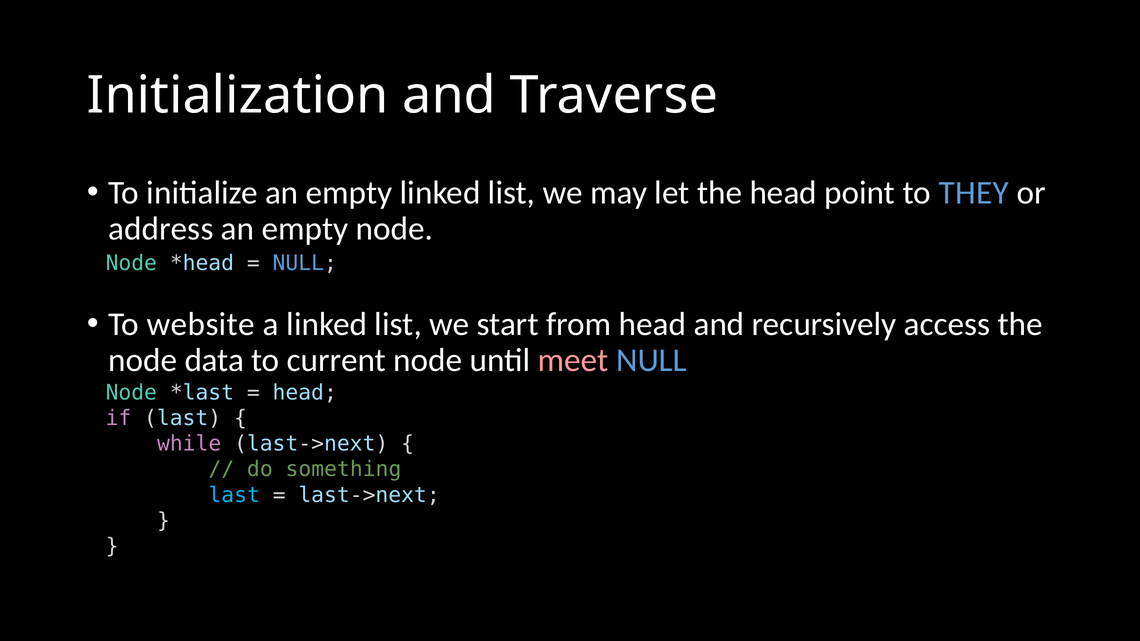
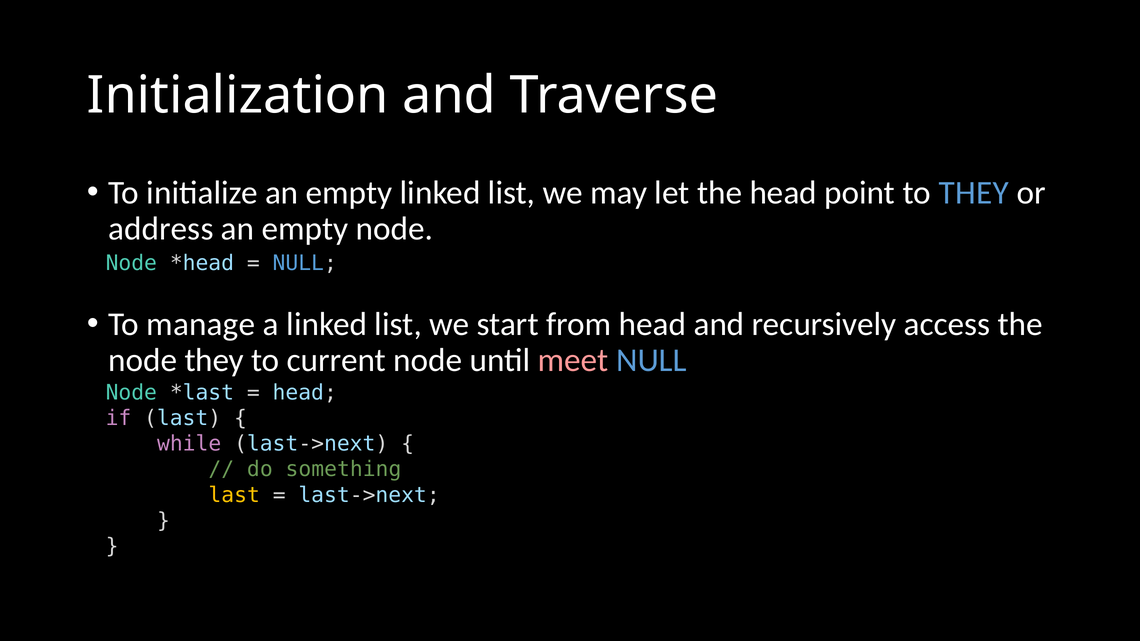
website: website -> manage (201, 324)
node data: data -> they (214, 360)
last colour: light blue -> yellow (234, 495)
